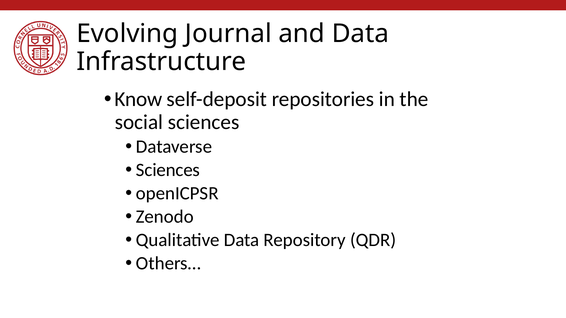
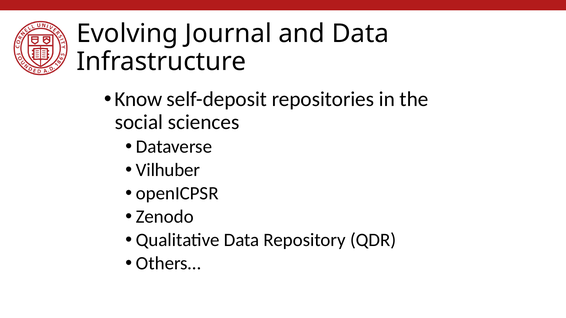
Sciences: Sciences -> Vilhuber (168, 170)
